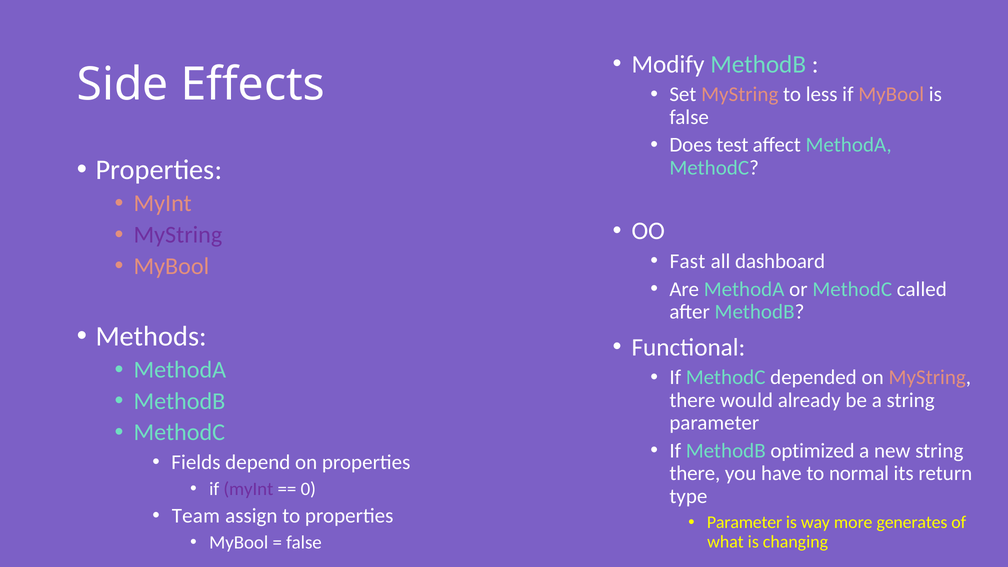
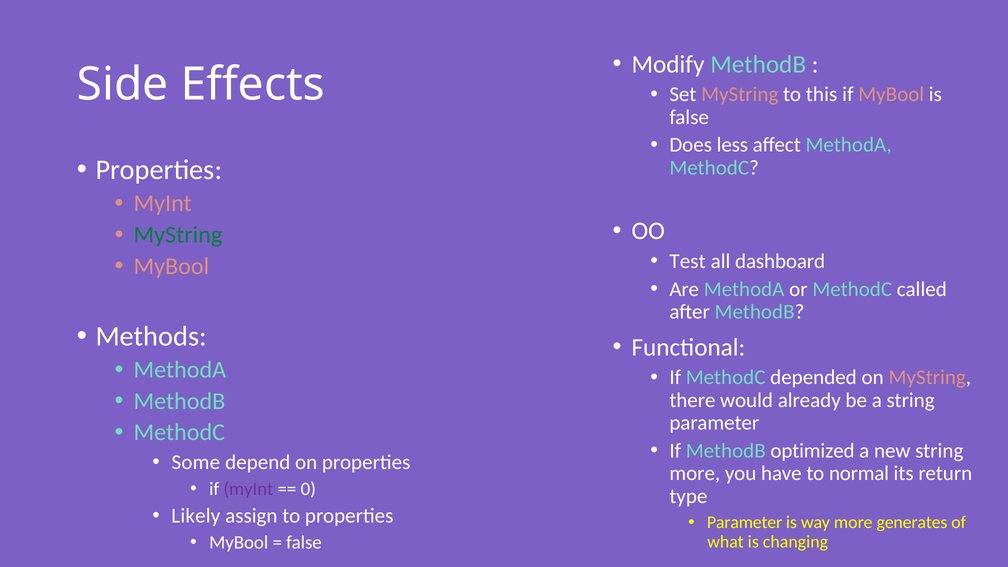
less: less -> this (822, 94)
test: test -> less (732, 145)
MyString colour: purple -> green (178, 235)
Fast: Fast -> Test (688, 261)
Fields: Fields -> Some (196, 462)
there: there -> more (695, 473)
Team: Team -> Likely (196, 516)
